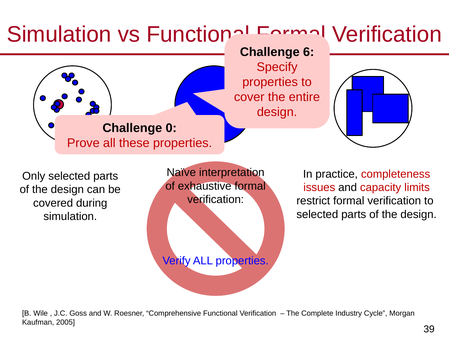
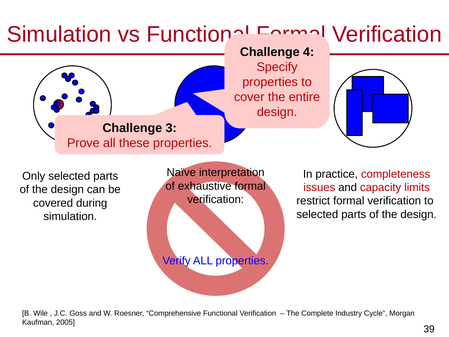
6: 6 -> 4 (309, 52)
0: 0 -> 3 (171, 128)
